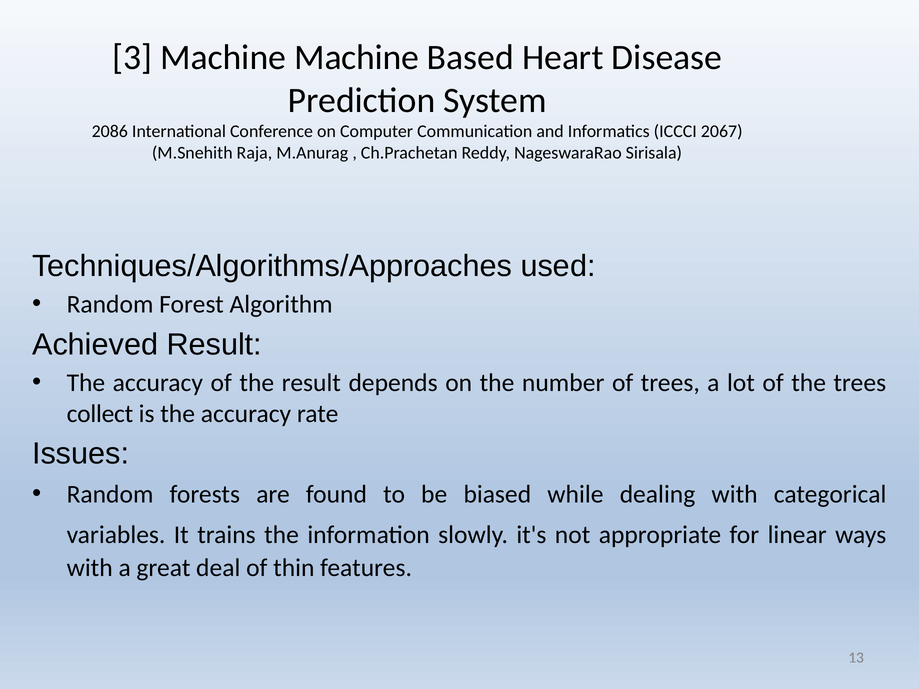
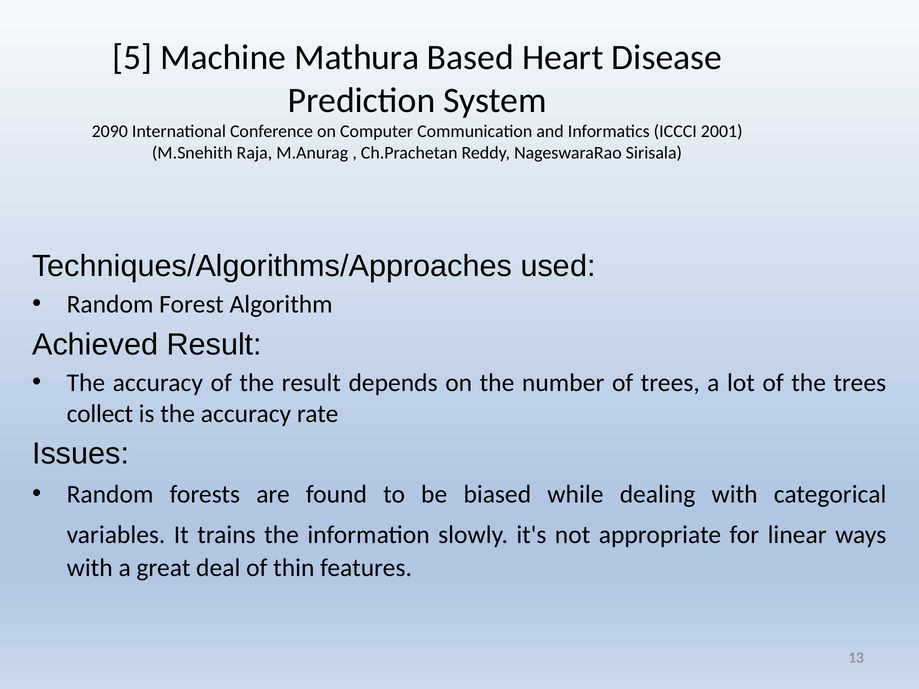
3: 3 -> 5 (132, 58)
Machine Machine: Machine -> Mathura (357, 58)
2086: 2086 -> 2090 (110, 131)
2067: 2067 -> 2001 (722, 131)
